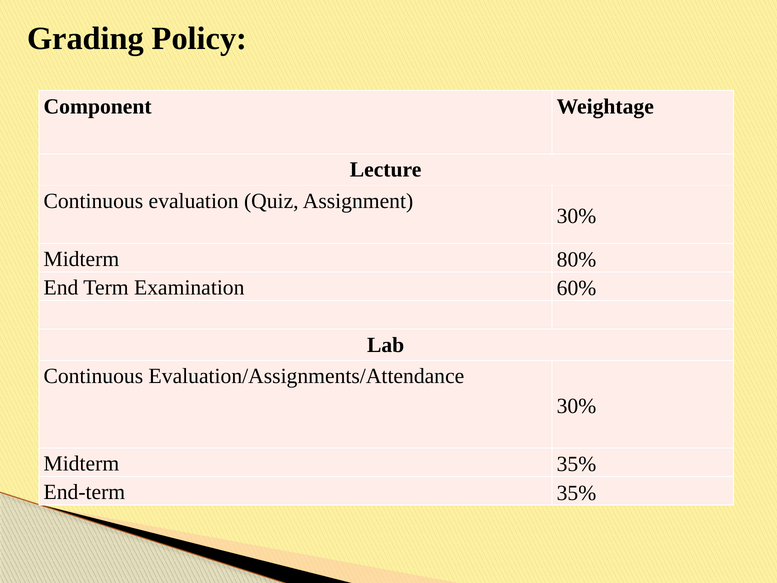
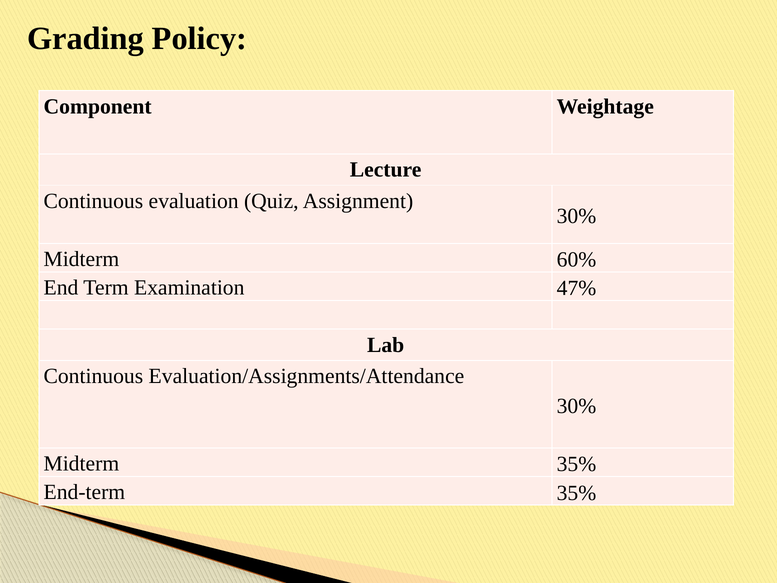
80%: 80% -> 60% (577, 260)
60%: 60% -> 47% (577, 288)
